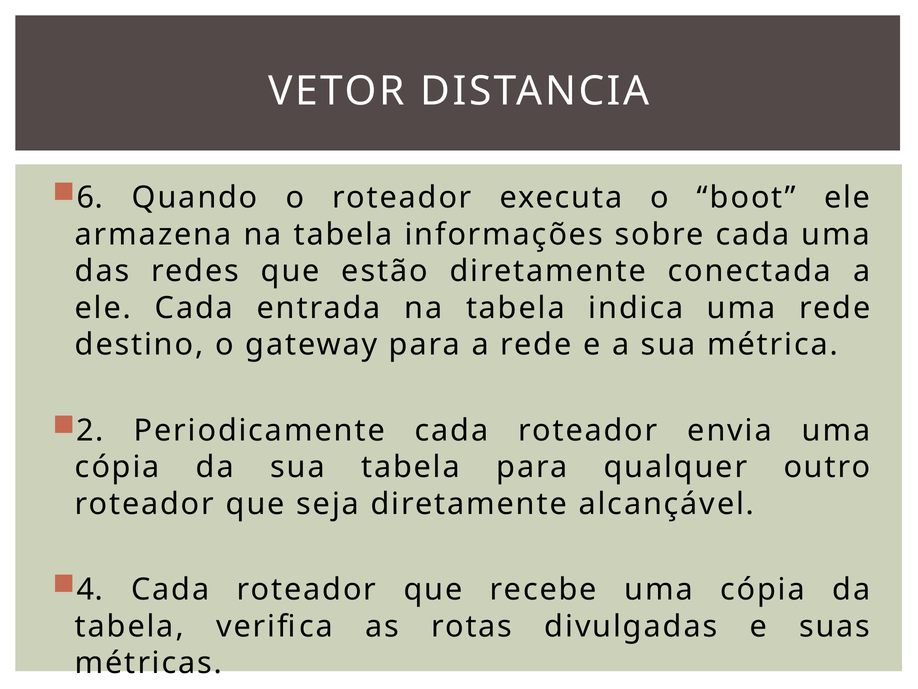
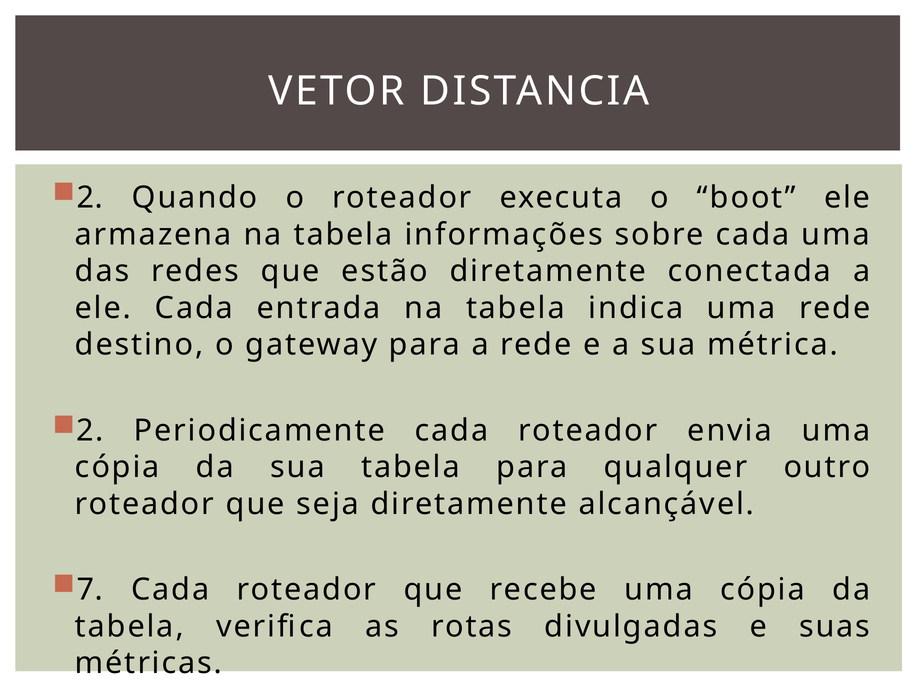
6: 6 -> 2 (90, 198)
4: 4 -> 7 (90, 589)
